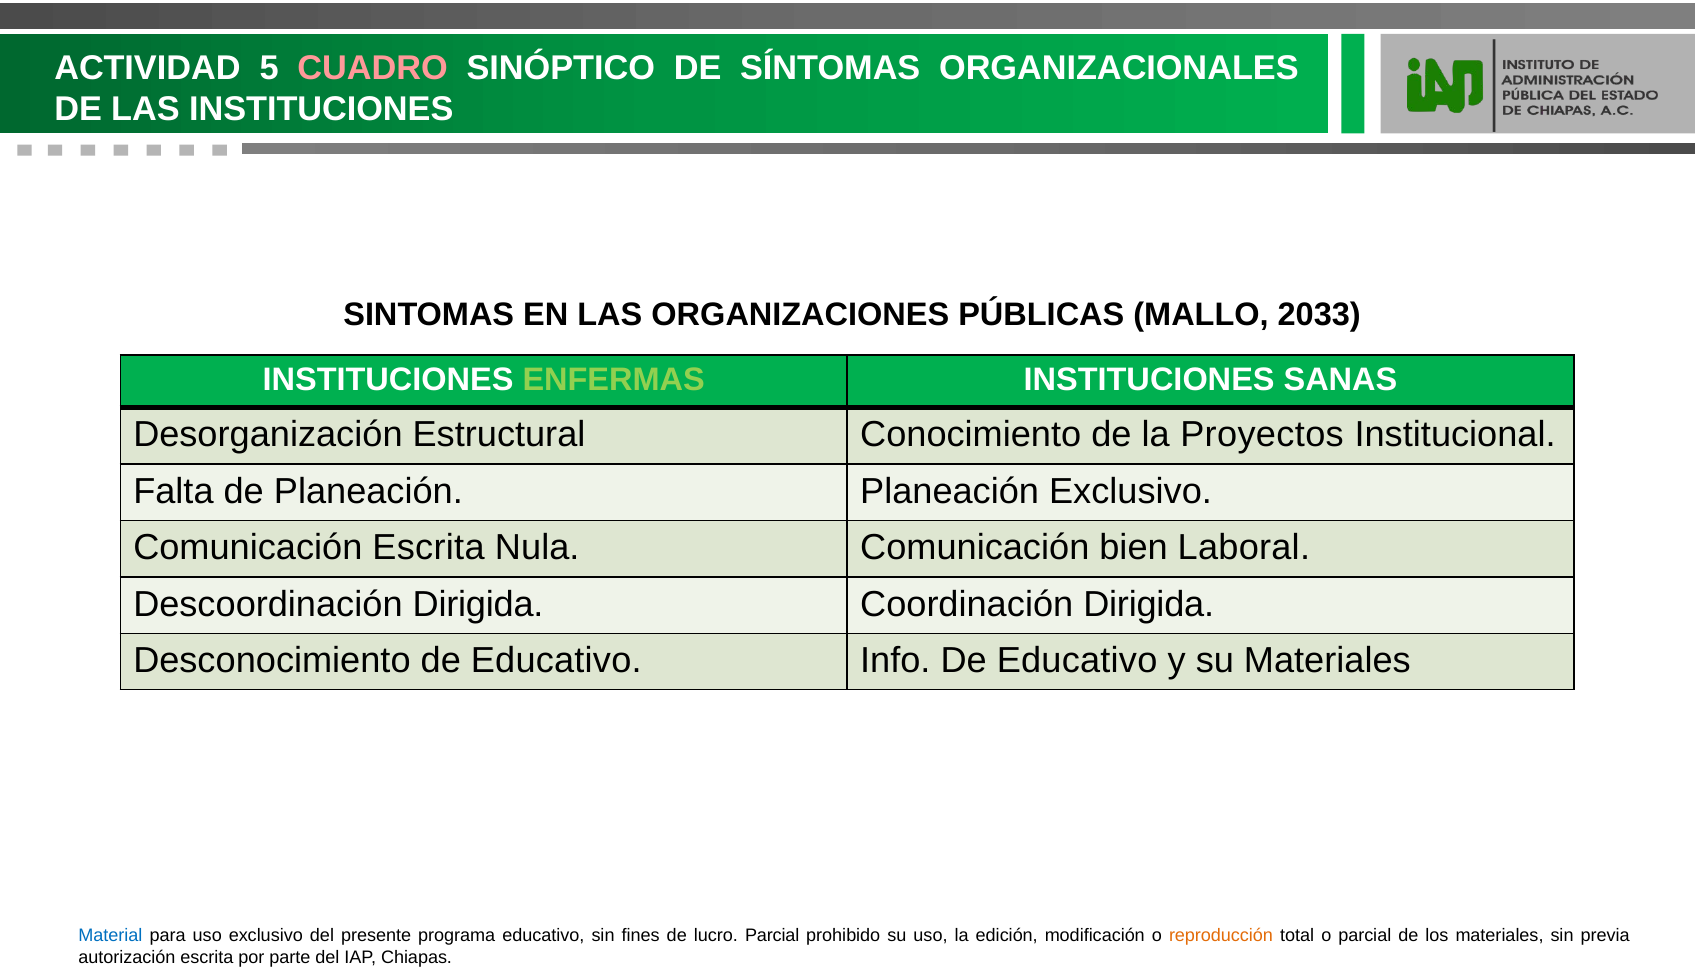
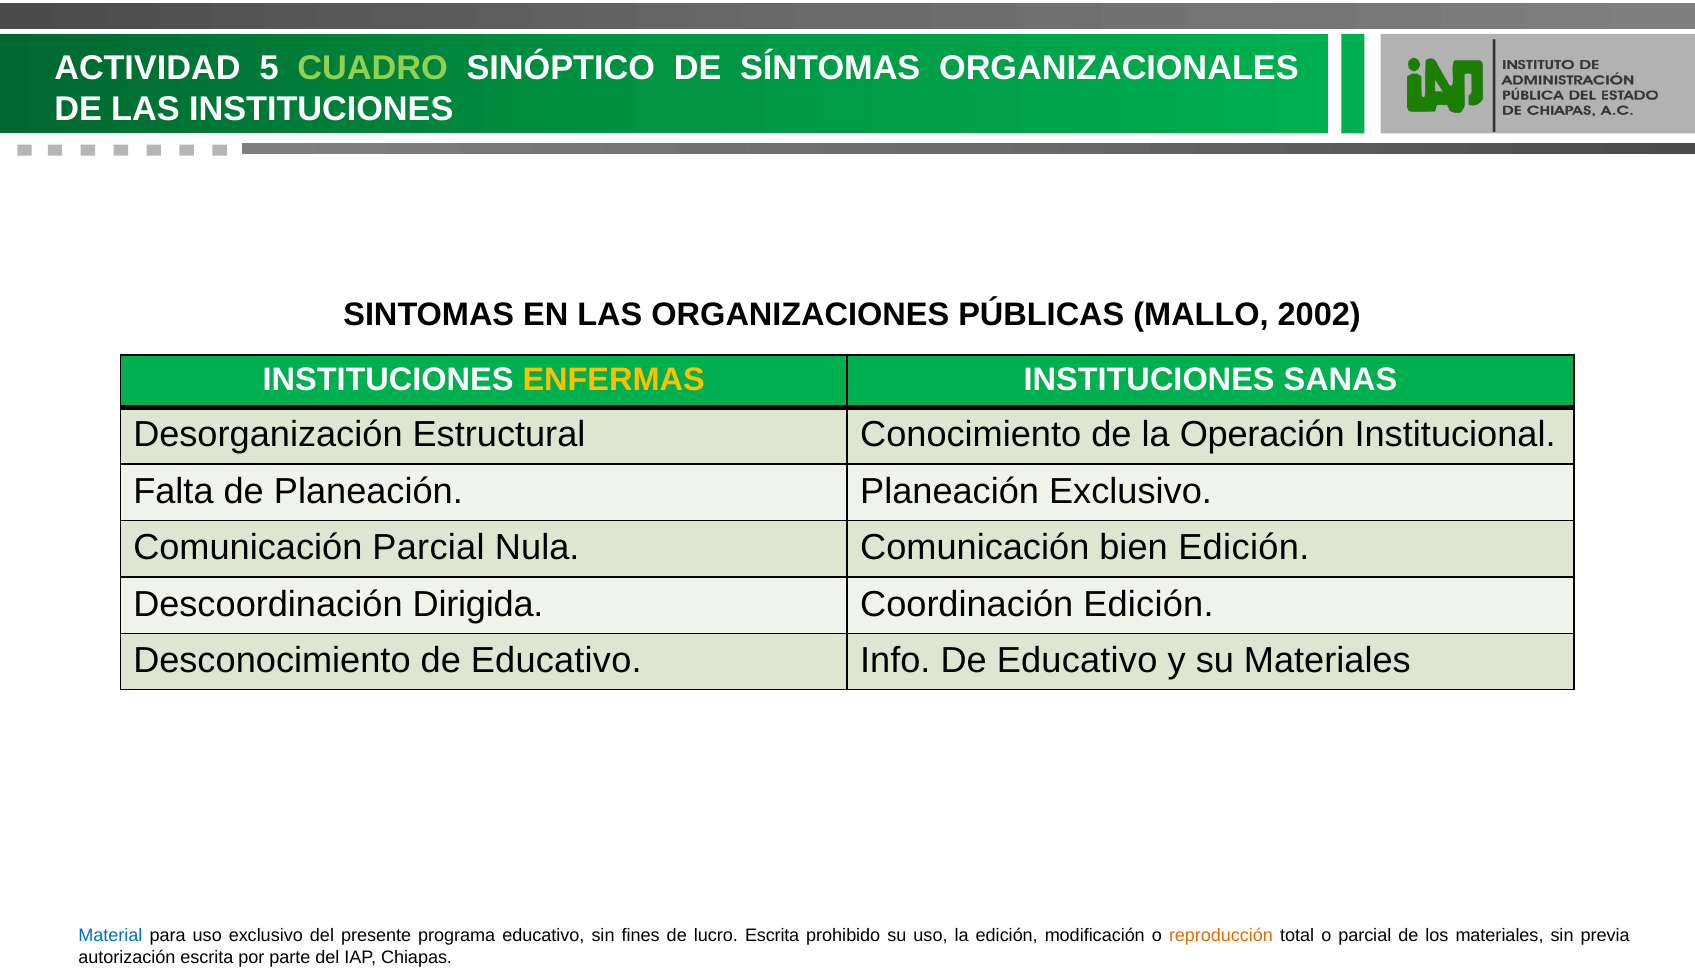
CUADRO colour: pink -> light green (373, 68)
2033: 2033 -> 2002 (1319, 315)
ENFERMAS colour: light green -> yellow (614, 380)
Proyectos: Proyectos -> Operación (1262, 435)
Comunicación Escrita: Escrita -> Parcial (429, 548)
bien Laboral: Laboral -> Edición (1244, 548)
Coordinación Dirigida: Dirigida -> Edición (1148, 604)
lucro Parcial: Parcial -> Escrita (772, 936)
